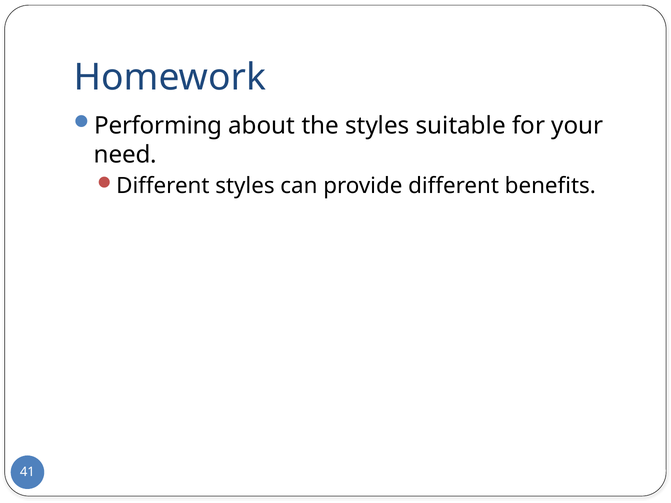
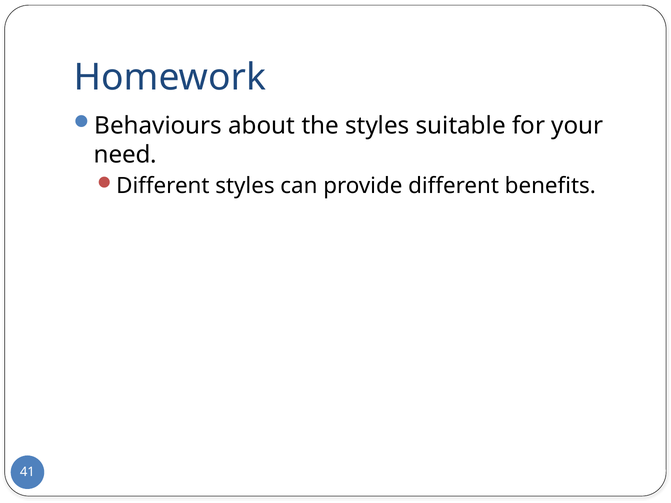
Performing: Performing -> Behaviours (158, 126)
